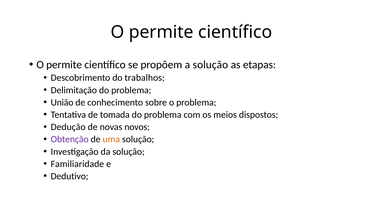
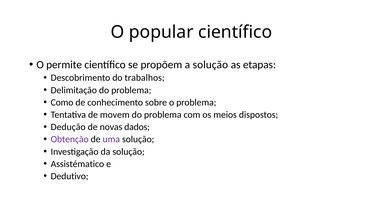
permite: permite -> popular (161, 32)
União: União -> Como (62, 103)
tomada: tomada -> movem (115, 115)
novos: novos -> dados (137, 127)
uma colour: orange -> purple (111, 140)
Familiaridade: Familiaridade -> Assistématico (77, 164)
